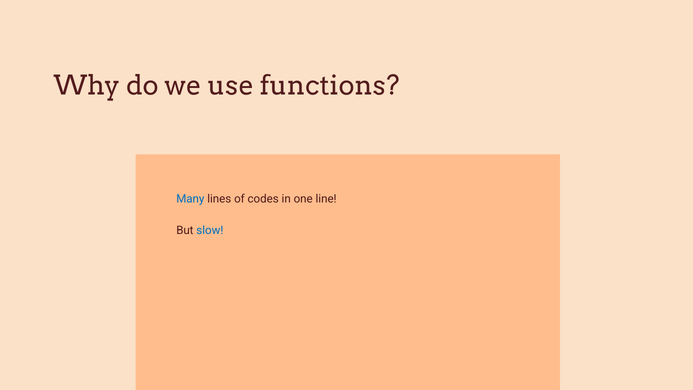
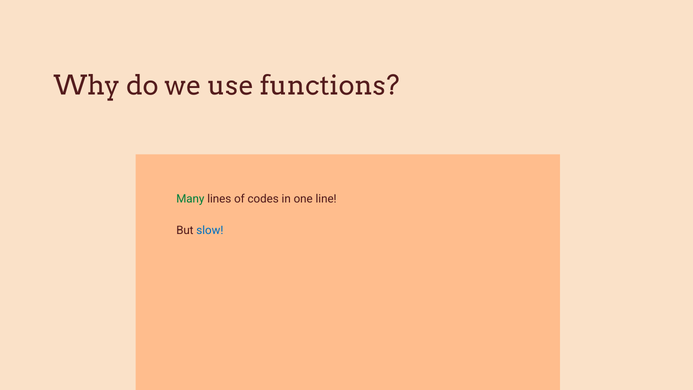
Many colour: blue -> green (190, 199)
